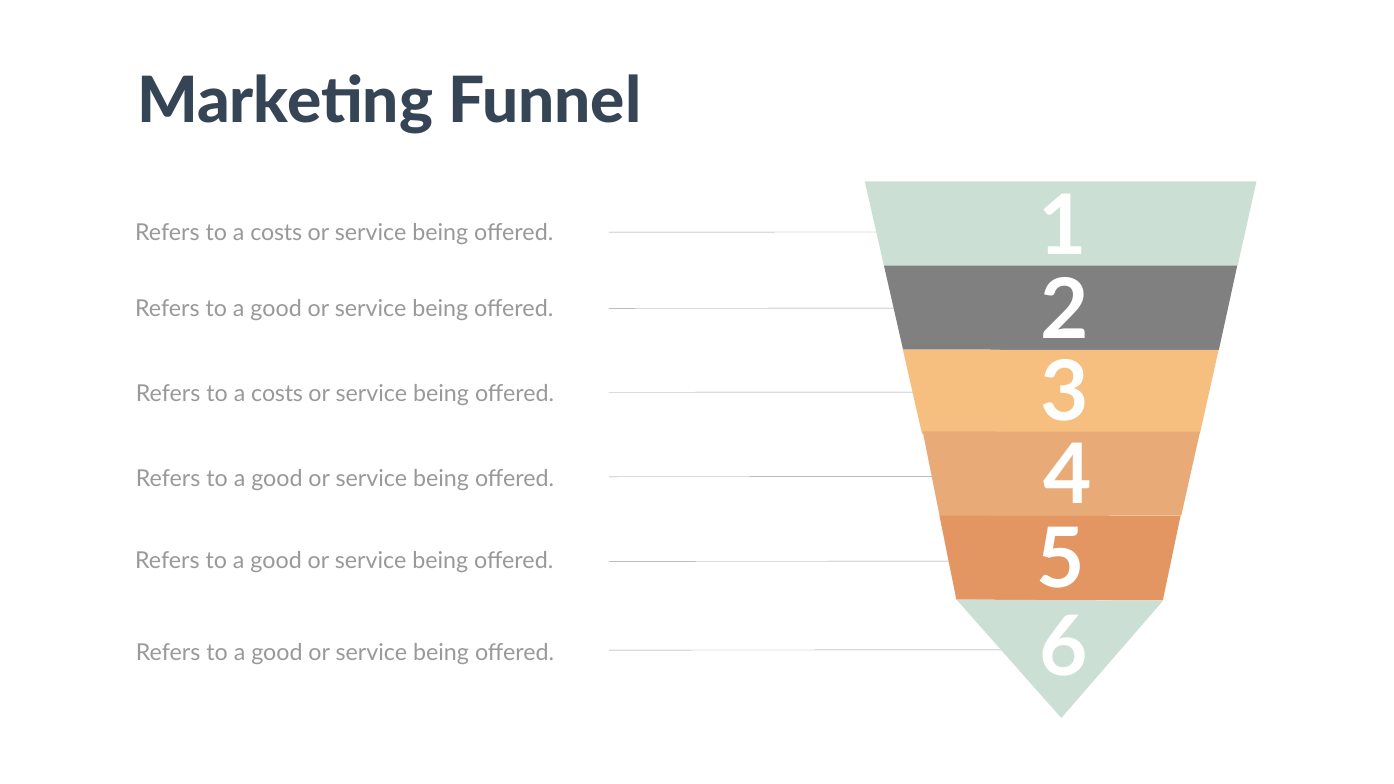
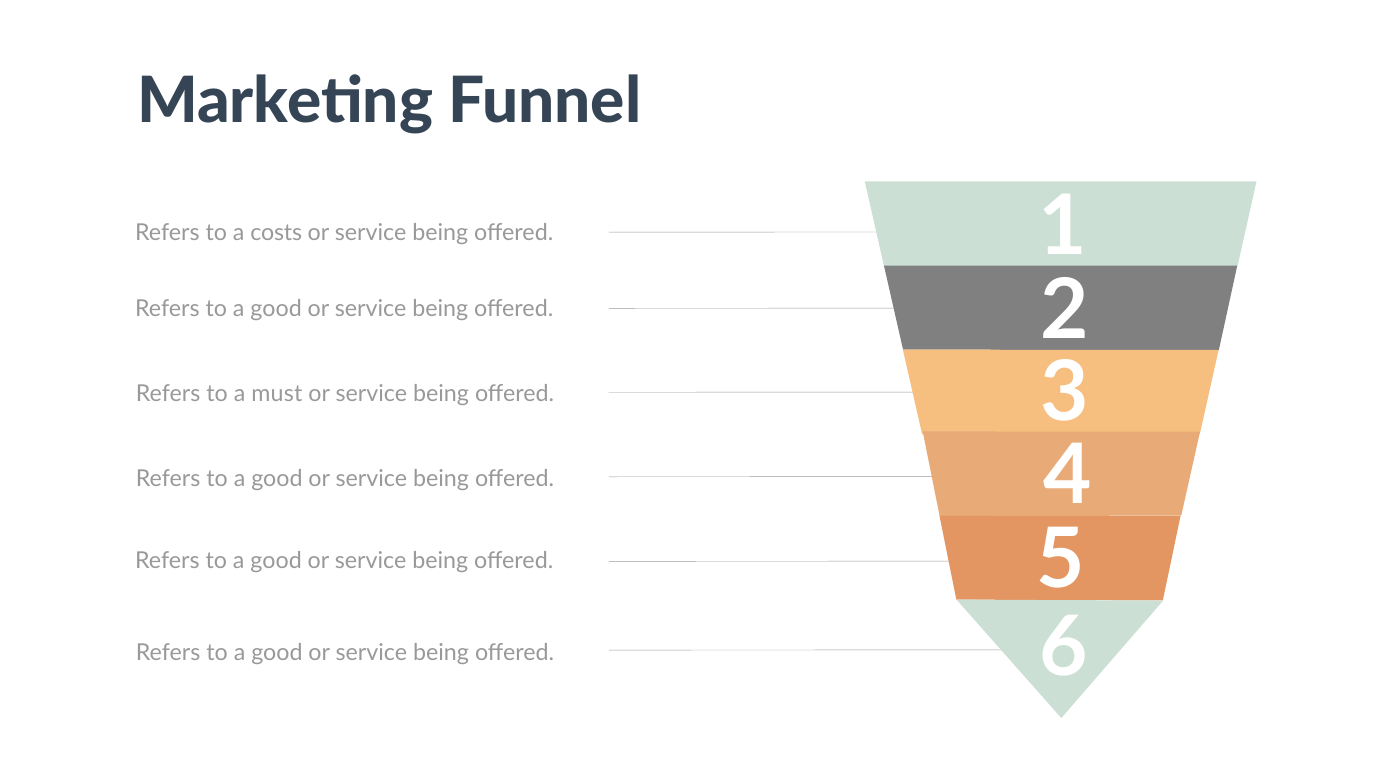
costs: costs -> must (277, 394)
